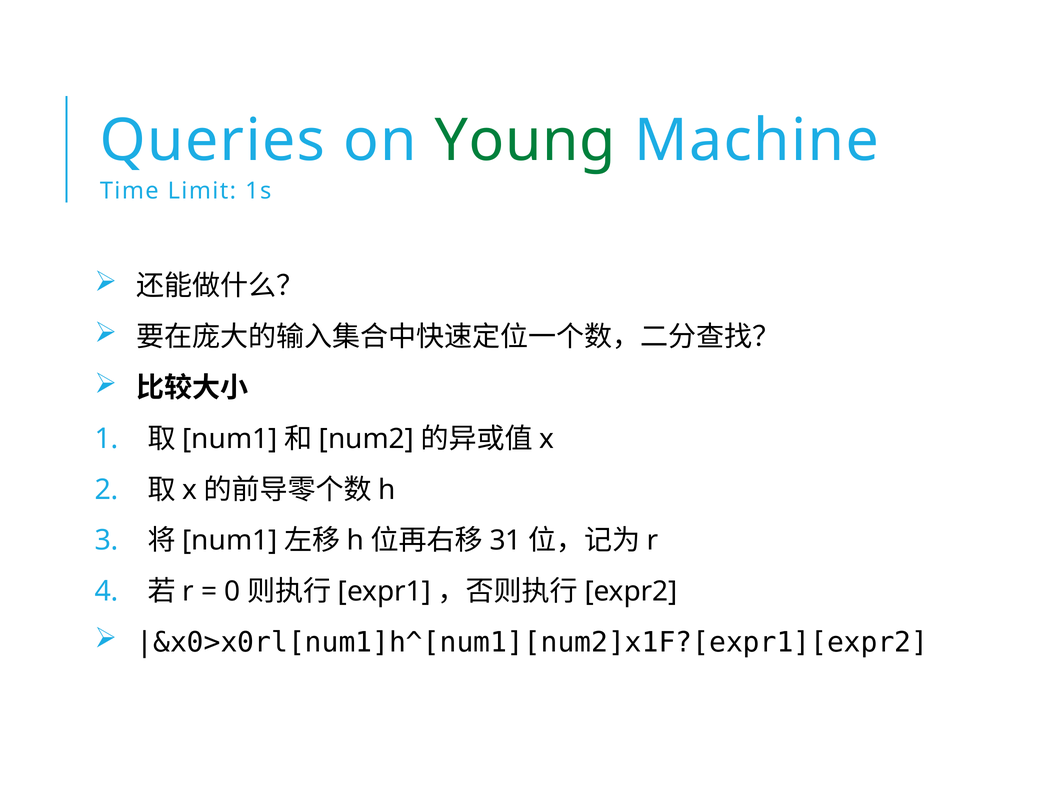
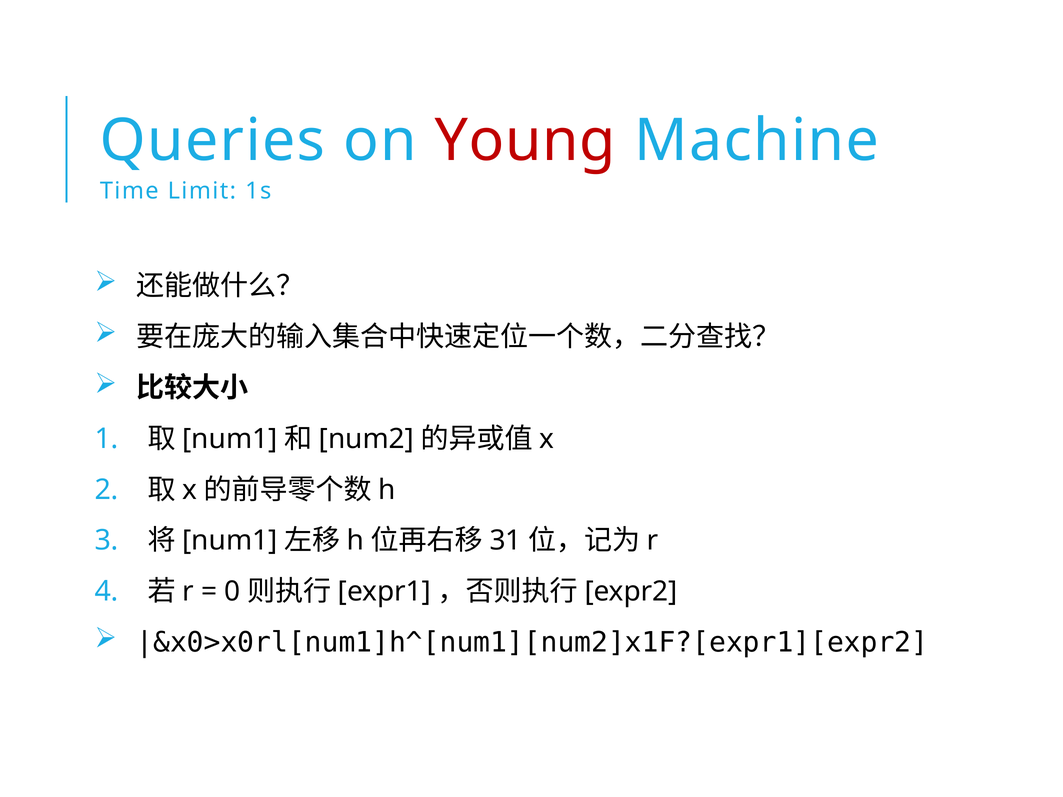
Young colour: green -> red (525, 141)
